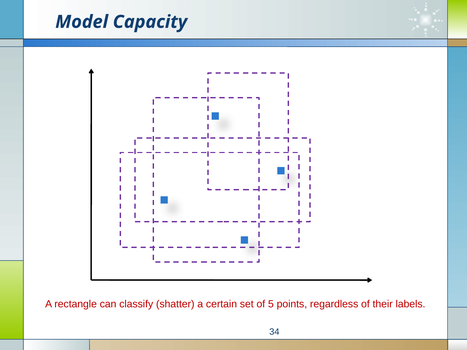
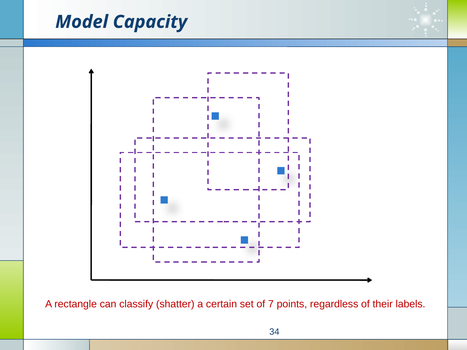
5: 5 -> 7 (271, 304)
